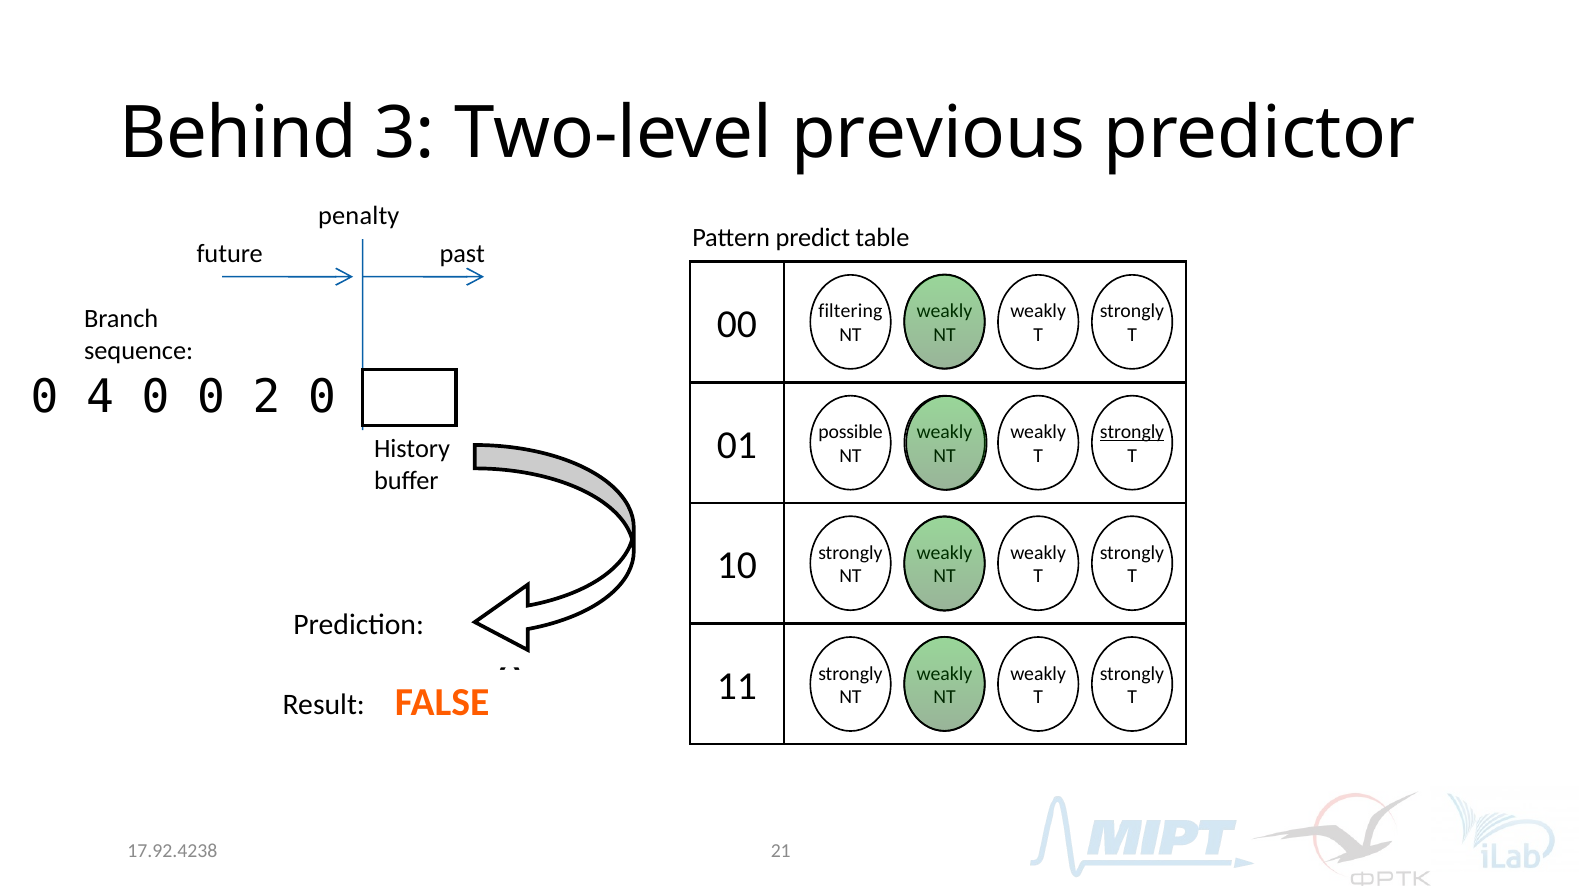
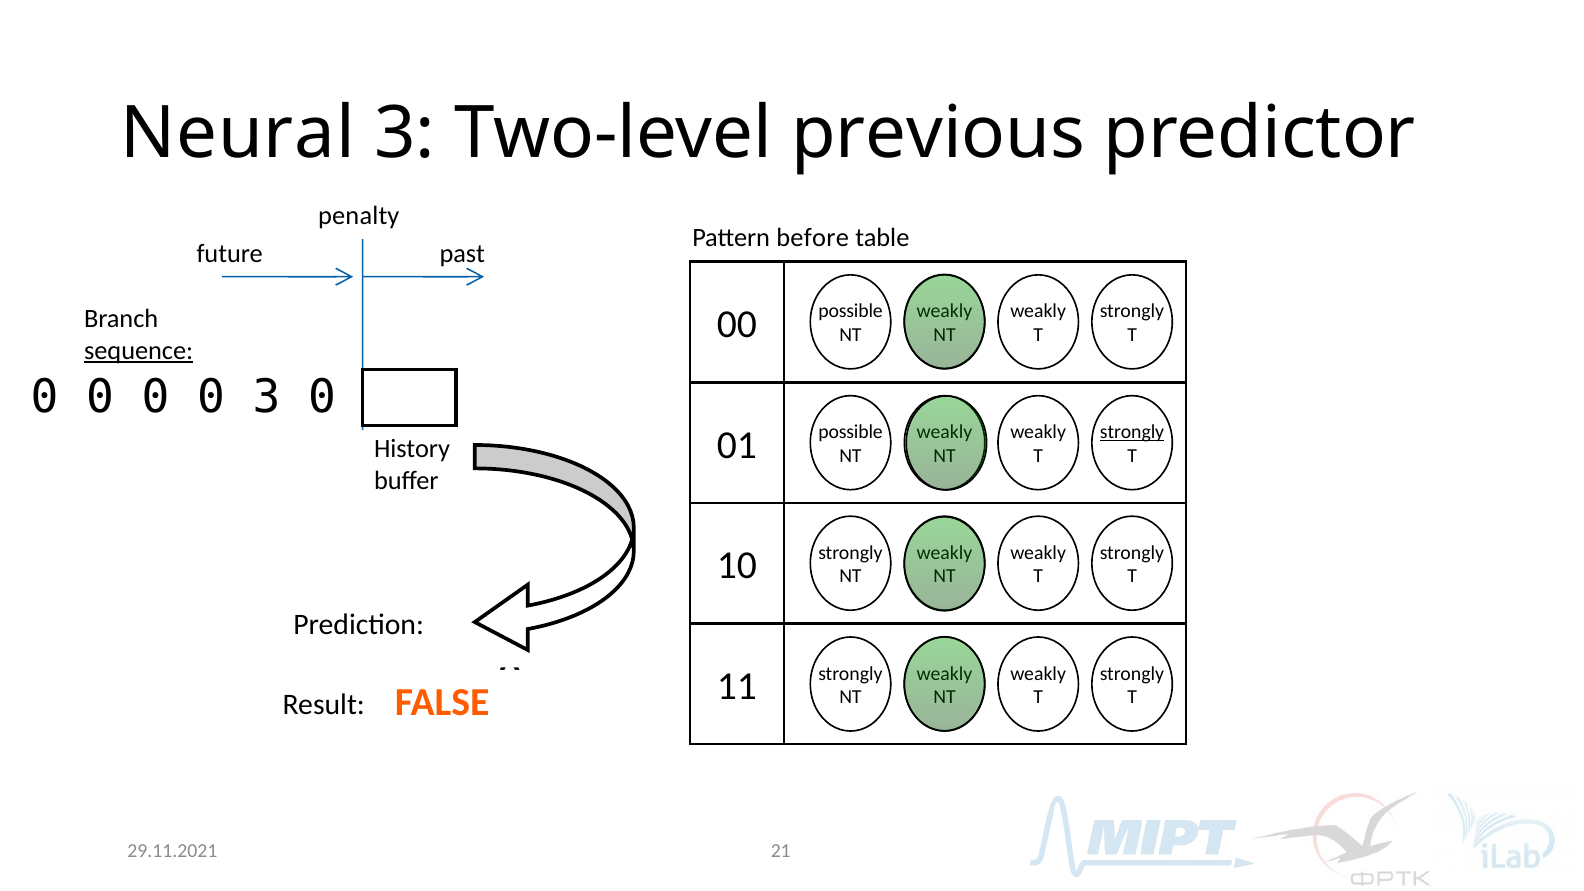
Behind: Behind -> Neural (238, 133)
predict: predict -> before (813, 238)
filtering: filtering -> possible (851, 311)
sequence underline: none -> present (139, 350)
4: 4 -> 0 (100, 397)
0 2: 2 -> 3 (267, 397)
17.92.4238: 17.92.4238 -> 29.11.2021 (172, 851)
